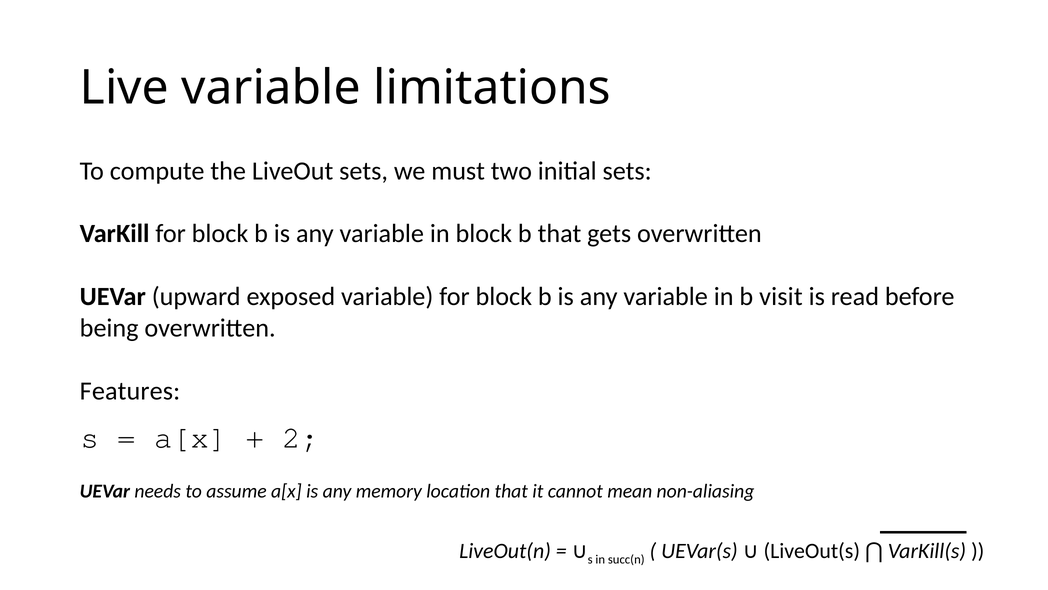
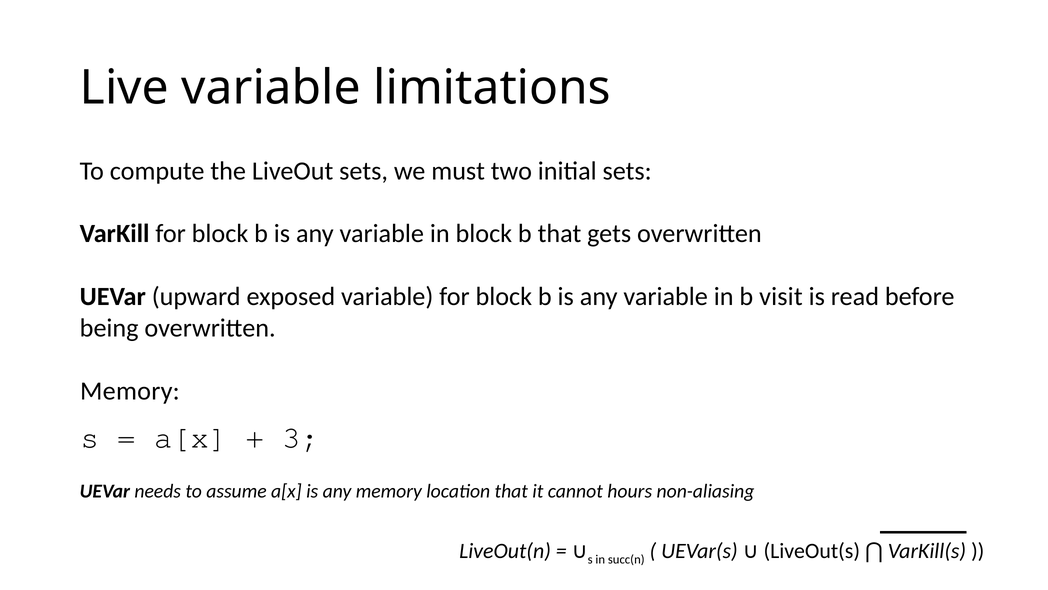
Features: Features -> Memory (130, 391)
2: 2 -> 3 (301, 438)
mean: mean -> hours (630, 491)
